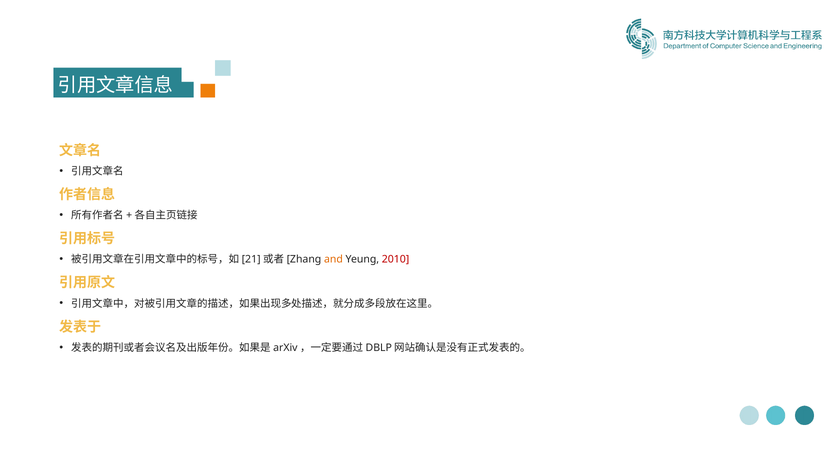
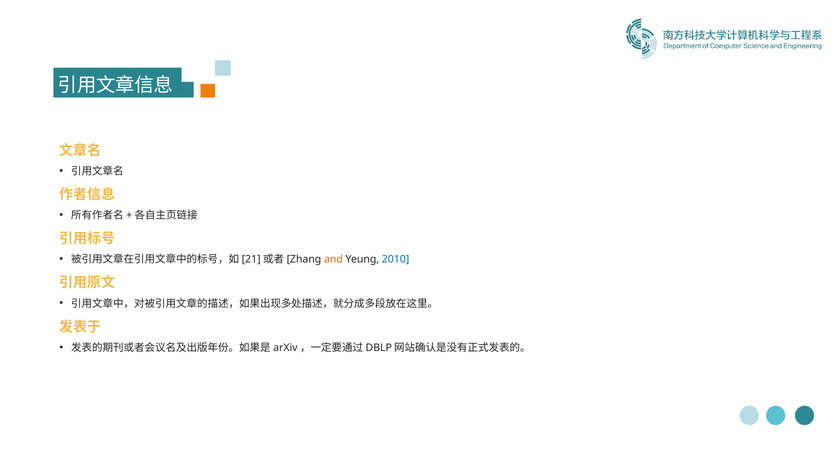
2010 colour: red -> blue (396, 259)
